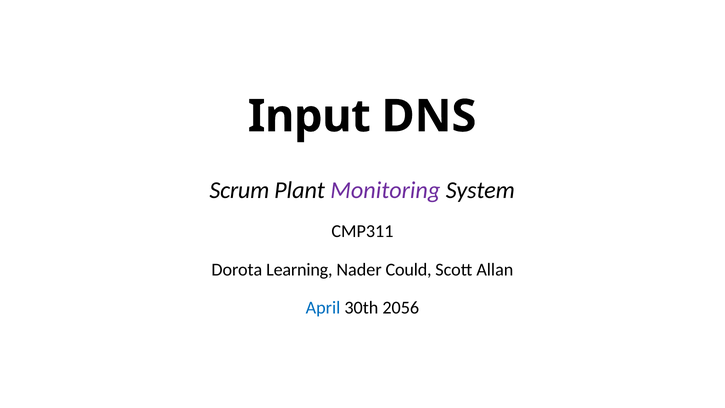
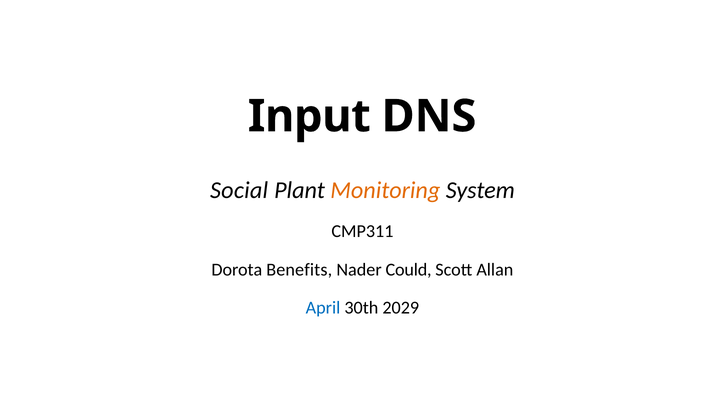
Scrum: Scrum -> Social (239, 190)
Monitoring colour: purple -> orange (385, 190)
Learning: Learning -> Benefits (299, 269)
2056: 2056 -> 2029 (401, 307)
